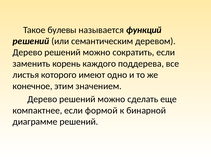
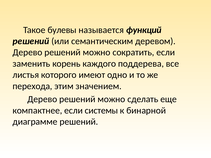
конечное: конечное -> перехода (32, 86)
формой: формой -> системы (101, 111)
